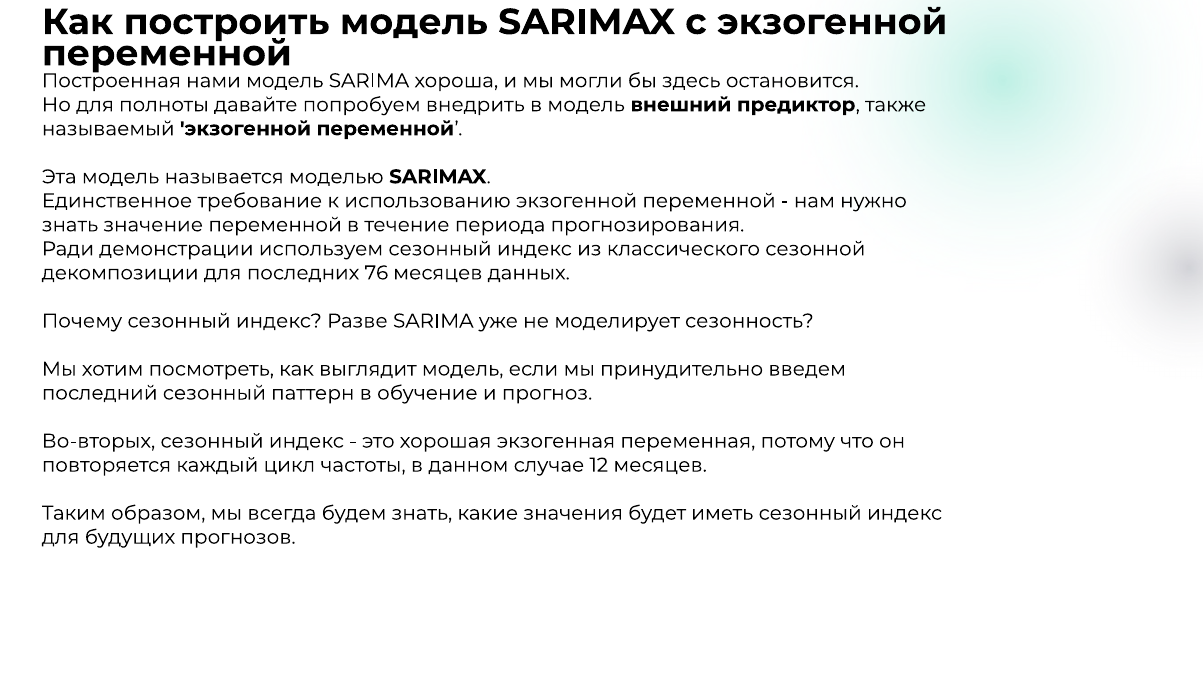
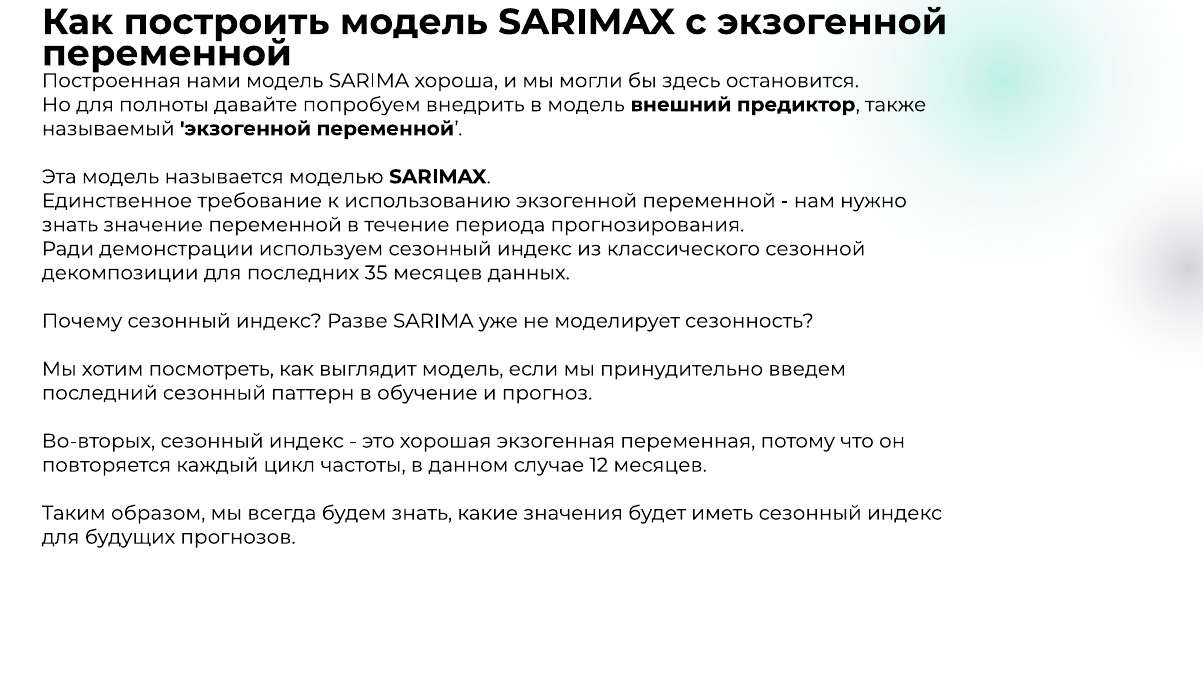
76: 76 -> 35 (376, 273)
